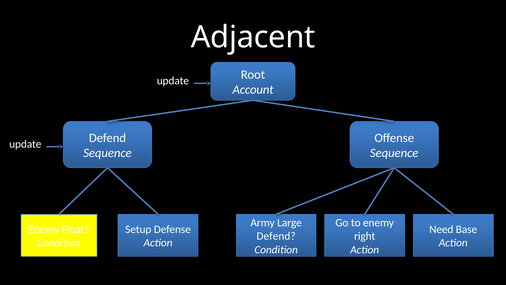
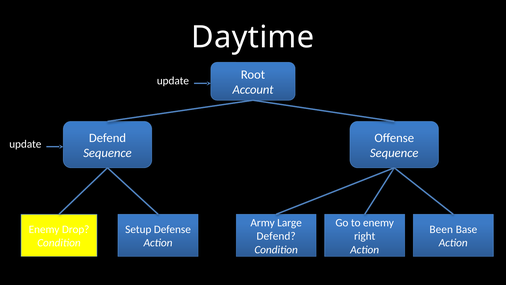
Adjacent: Adjacent -> Daytime (253, 37)
Float: Float -> Drop (76, 229)
Need: Need -> Been (441, 229)
